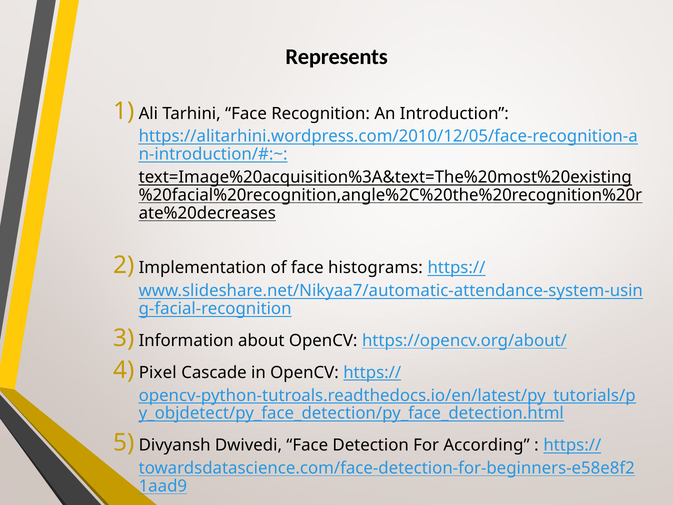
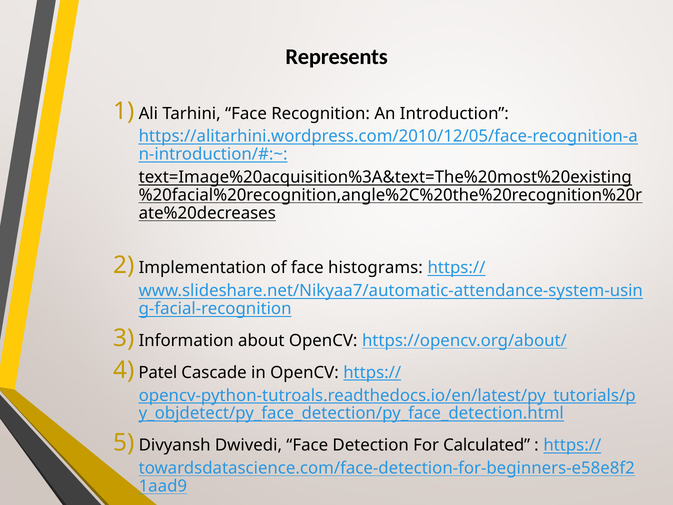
Pixel: Pixel -> Patel (158, 372)
According: According -> Calculated (487, 445)
